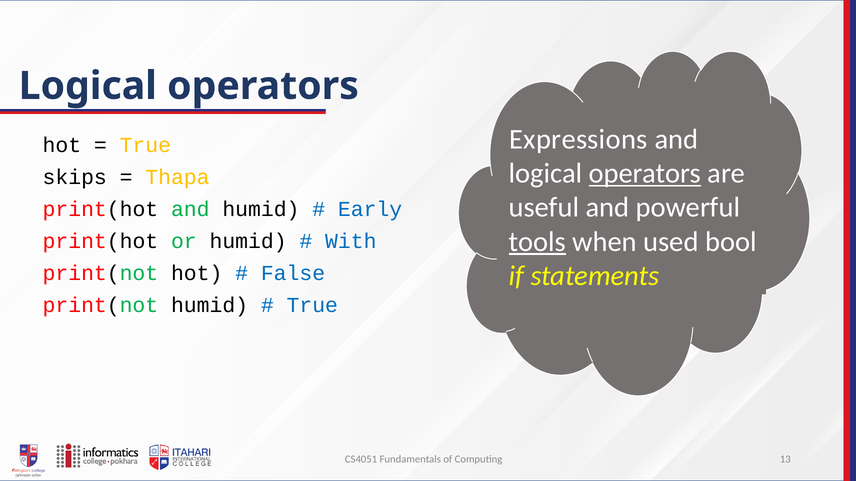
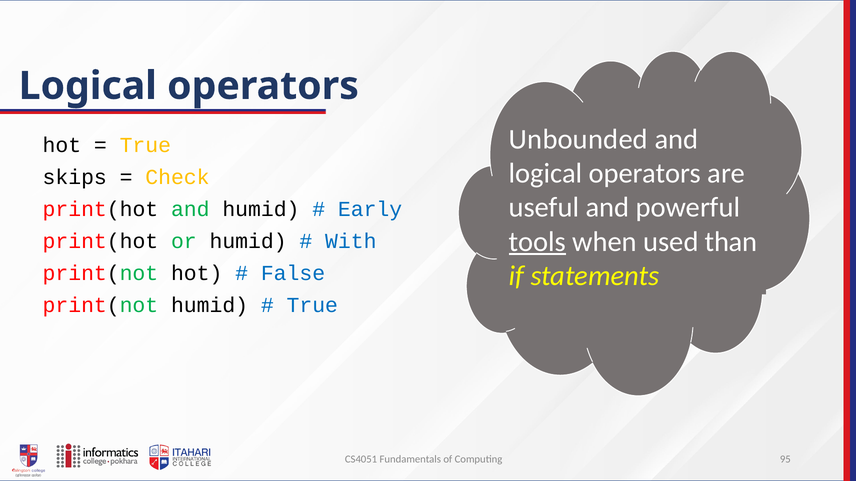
Expressions: Expressions -> Unbounded (578, 139)
operators underline: present -> none (645, 174)
Thapa: Thapa -> Check (177, 177)
bool: bool -> than (731, 242)
13: 13 -> 95 (785, 460)
